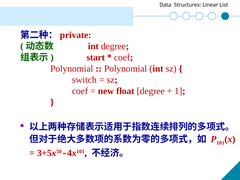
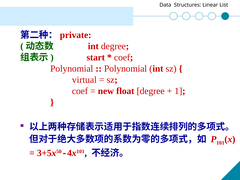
switch: switch -> virtual (84, 80)
